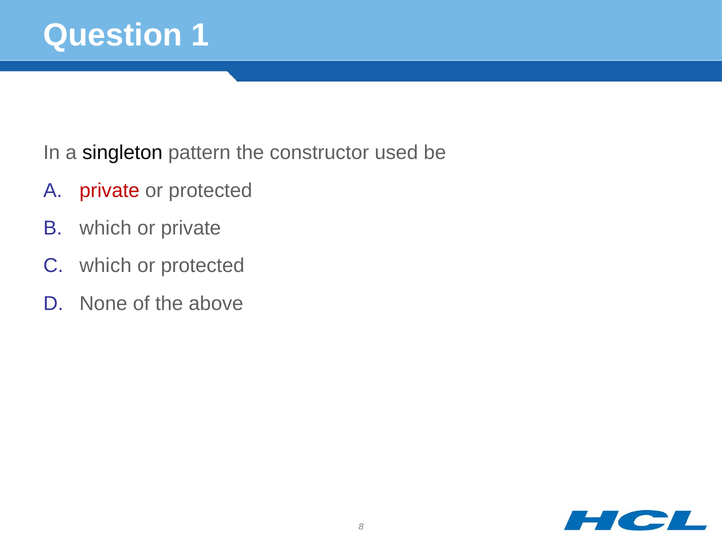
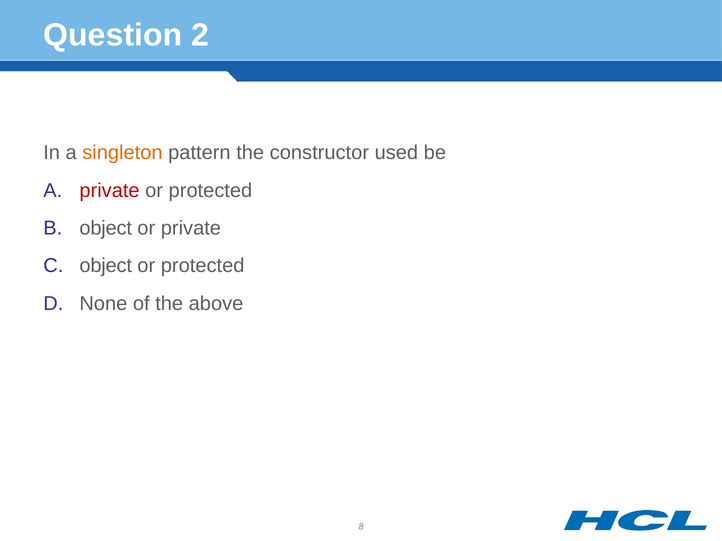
1: 1 -> 2 (200, 35)
singleton colour: black -> orange (122, 153)
which: which -> object (106, 228)
which: which -> object (106, 266)
